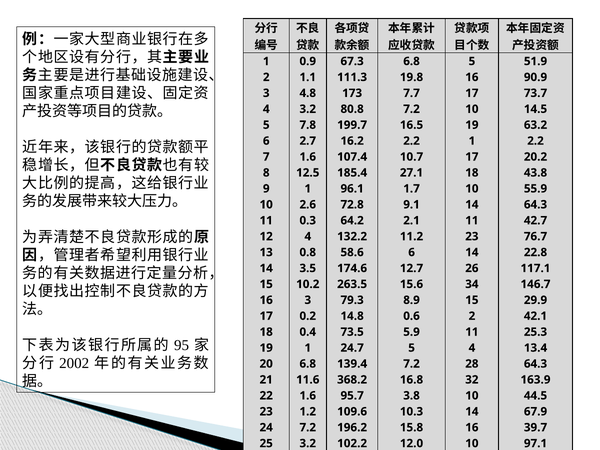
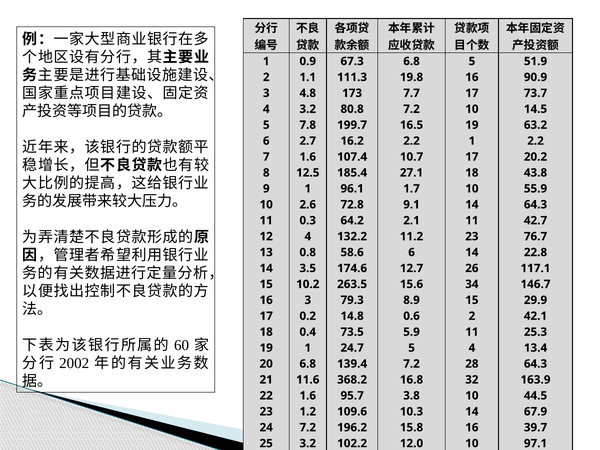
95: 95 -> 60 (182, 346)
